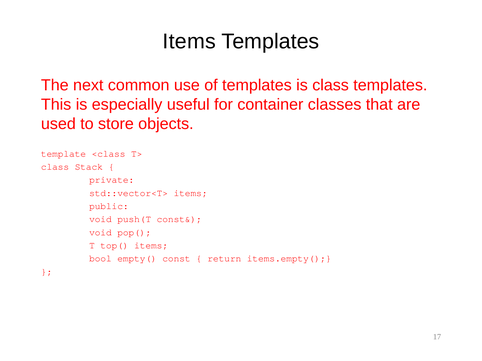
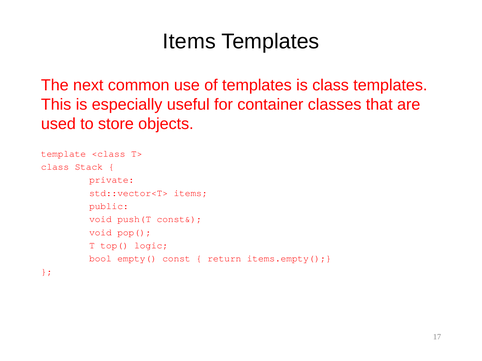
top( items: items -> logic (151, 246)
